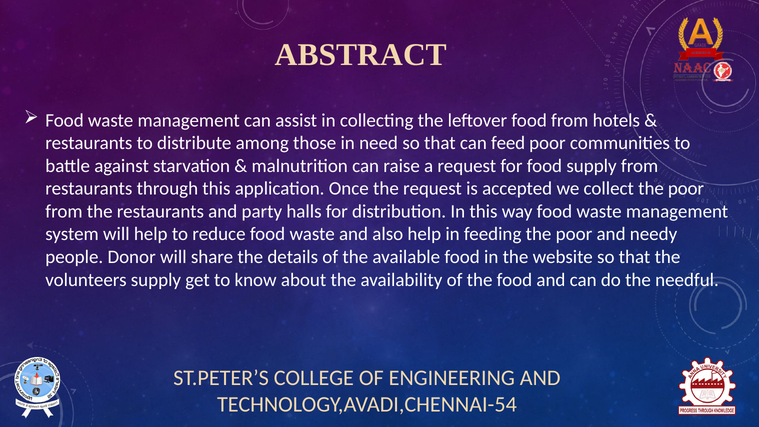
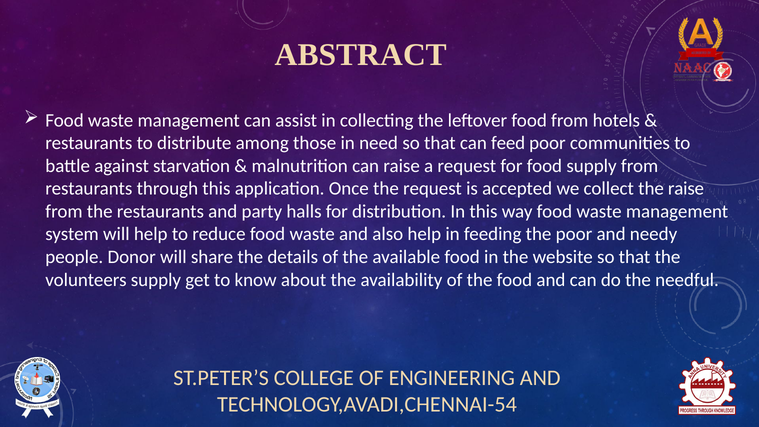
collect the poor: poor -> raise (686, 189)
